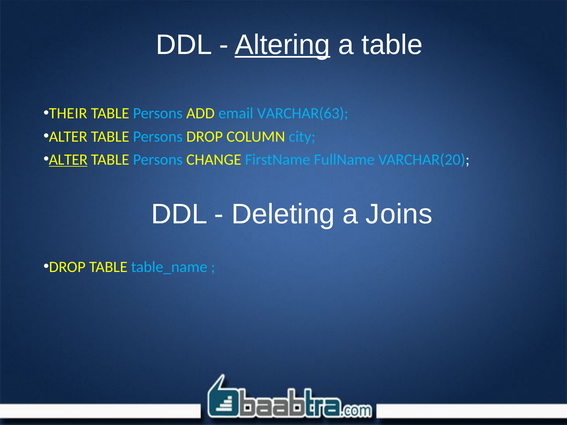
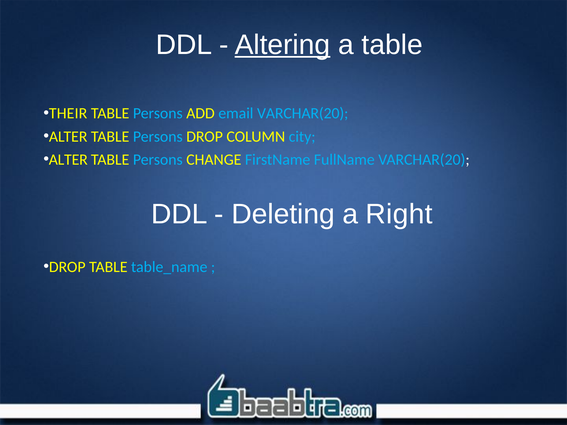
email VARCHAR(63: VARCHAR(63 -> VARCHAR(20 (303, 113)
ALTER underline: present -> none (68, 160)
Joins: Joins -> Right (399, 214)
